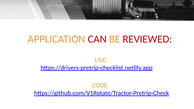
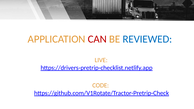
REVIEWED colour: red -> blue (147, 39)
